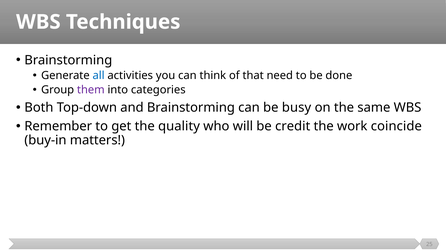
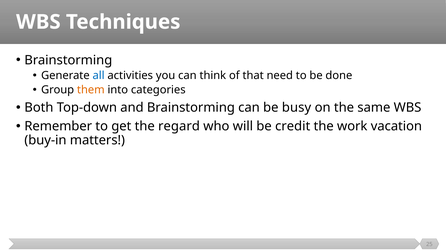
them colour: purple -> orange (91, 90)
quality: quality -> regard (179, 126)
coincide: coincide -> vacation (396, 126)
